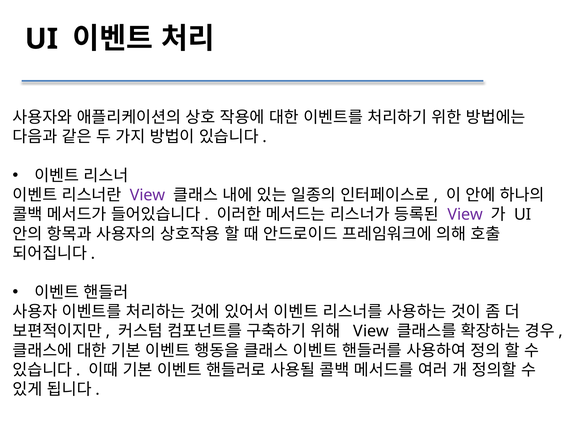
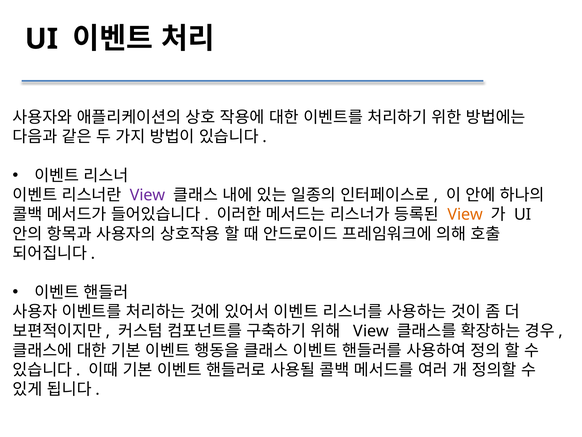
View colour: purple -> orange (465, 214)
